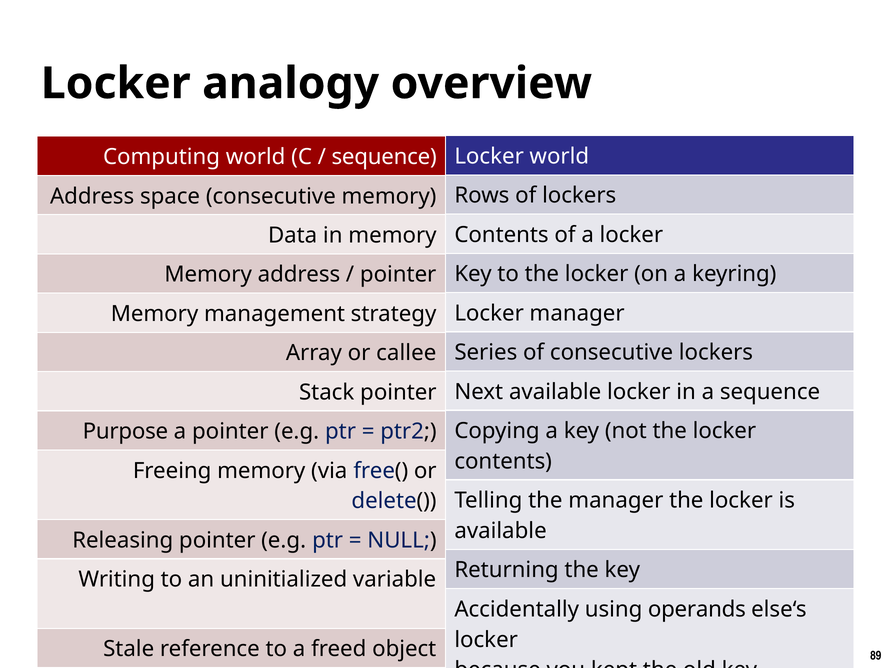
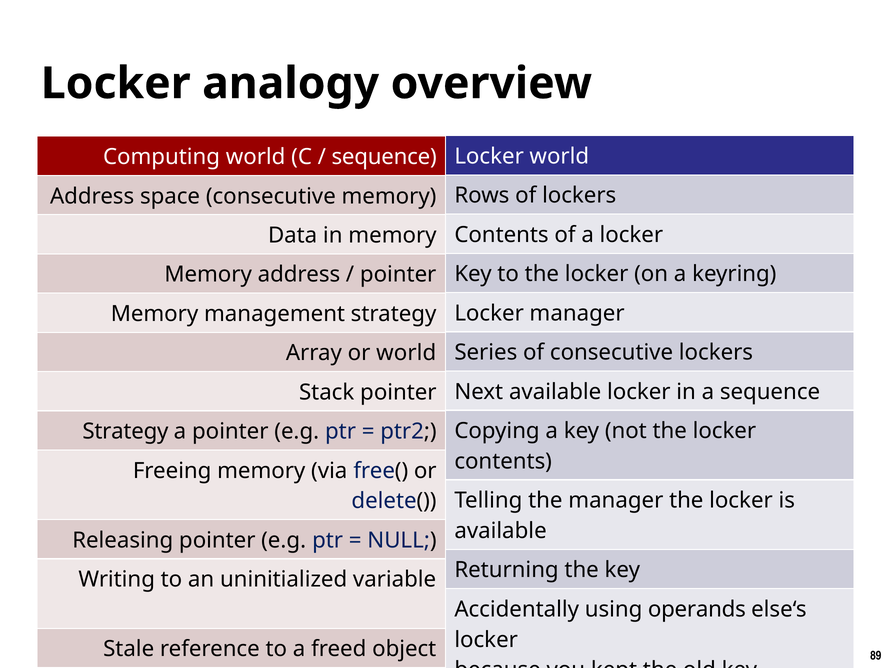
or callee: callee -> world (406, 353)
Purpose: Purpose -> Strategy (125, 432)
